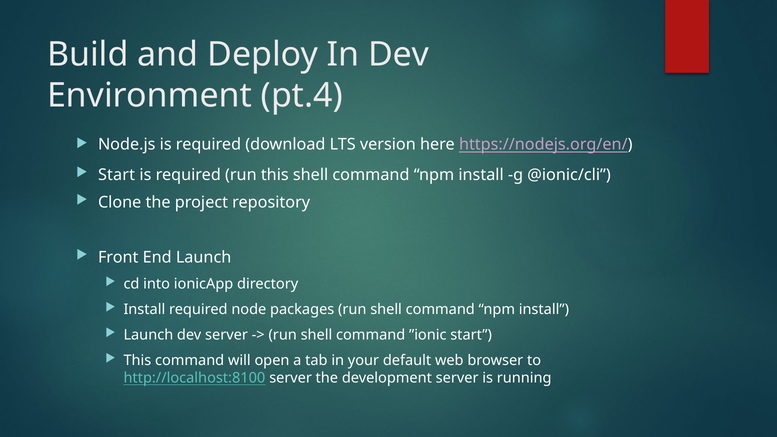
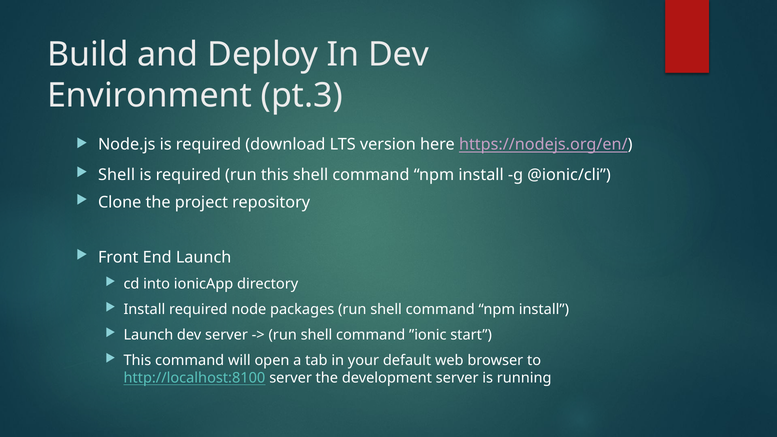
pt.4: pt.4 -> pt.3 (302, 95)
Start: Start -> Shell (117, 175)
